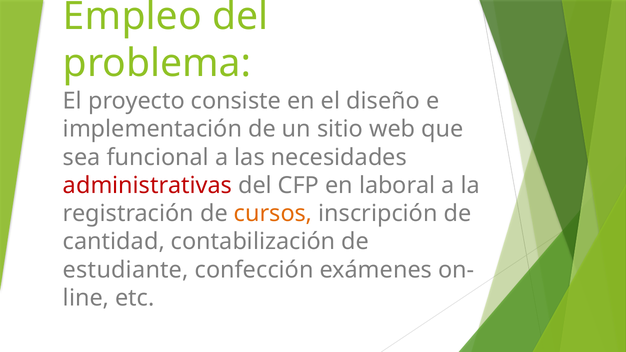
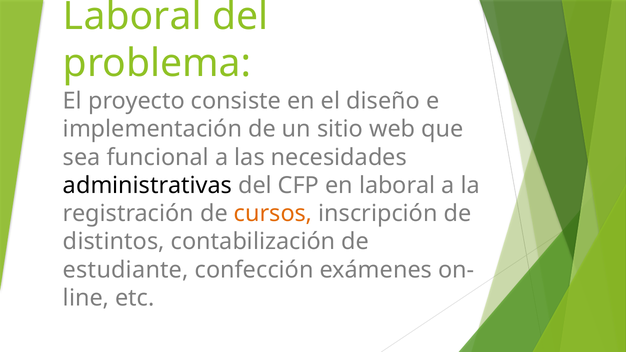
Empleo: Empleo -> Laboral (132, 16)
administrativas colour: red -> black (148, 185)
cantidad: cantidad -> distintos (114, 242)
